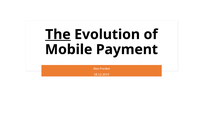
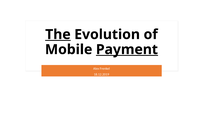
Payment underline: none -> present (127, 50)
